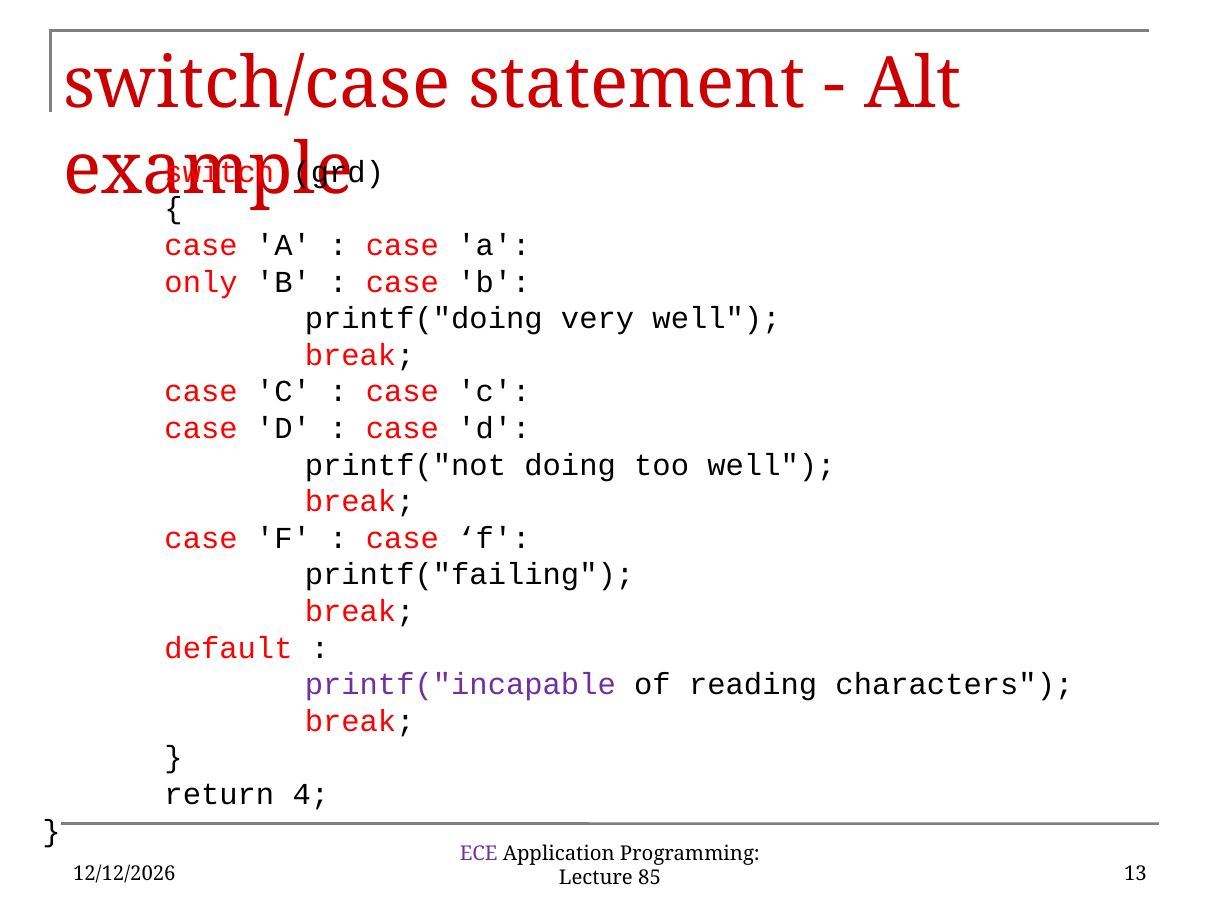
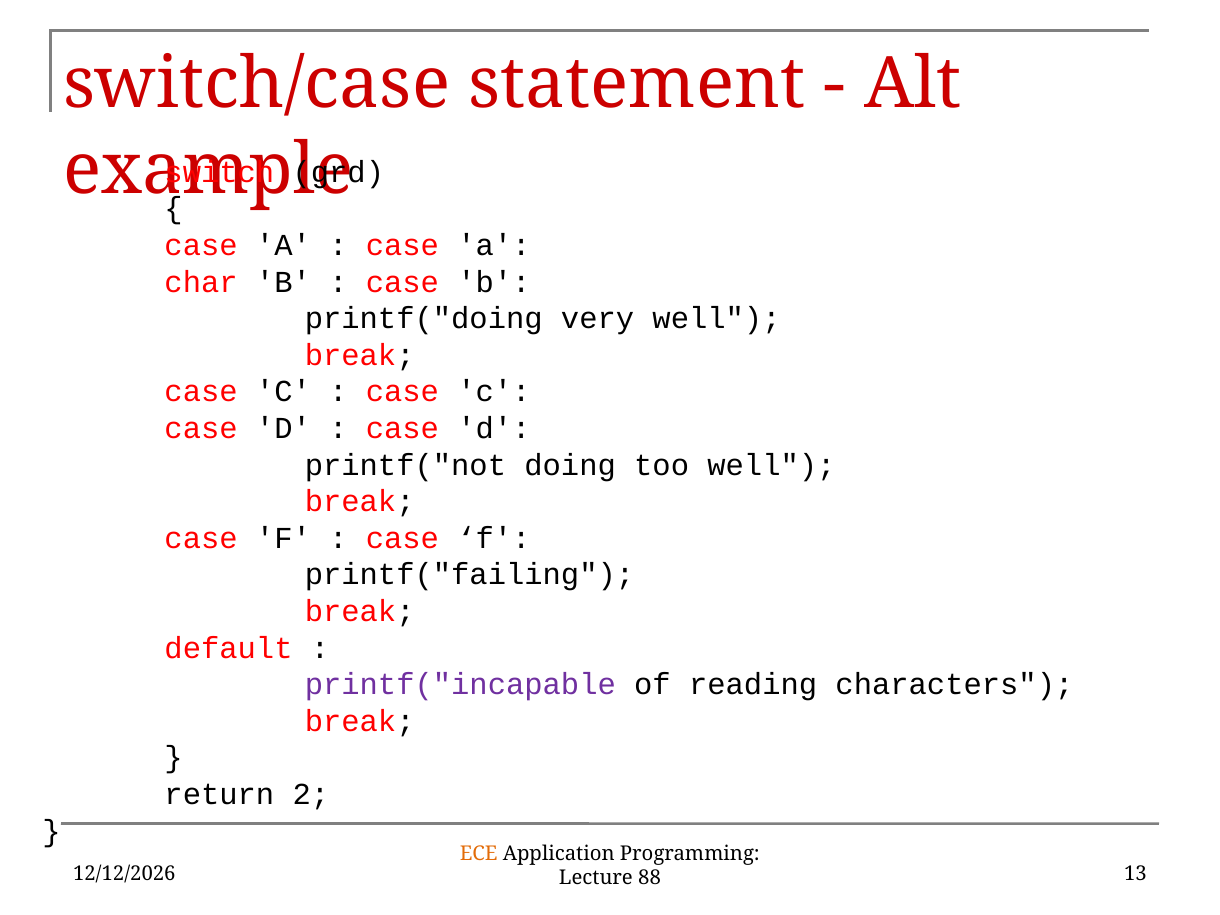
only: only -> char (201, 282)
4: 4 -> 2 (311, 795)
ECE colour: purple -> orange (479, 853)
85: 85 -> 88 (650, 878)
